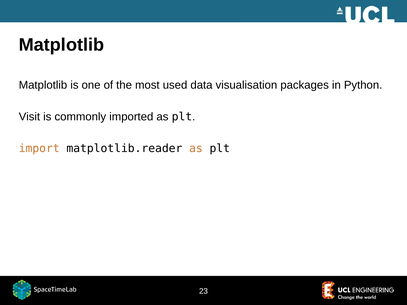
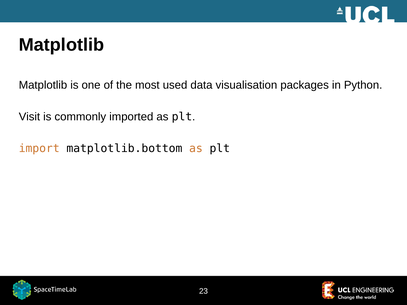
matplotlib.reader: matplotlib.reader -> matplotlib.bottom (124, 148)
